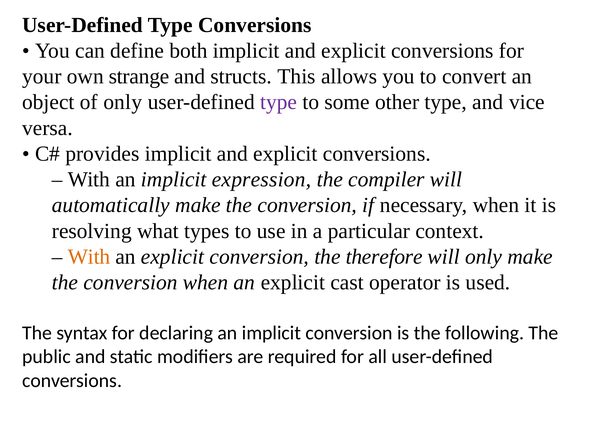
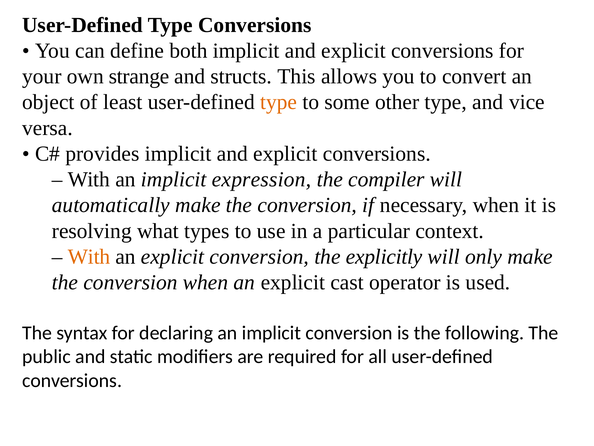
of only: only -> least (123, 102)
type colour: purple -> orange (279, 102)
therefore: therefore -> explicitly (384, 256)
